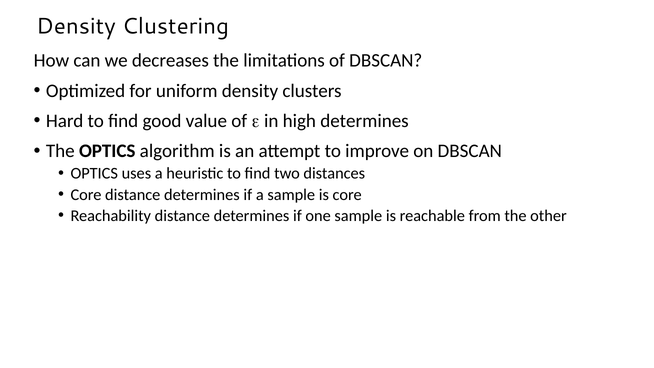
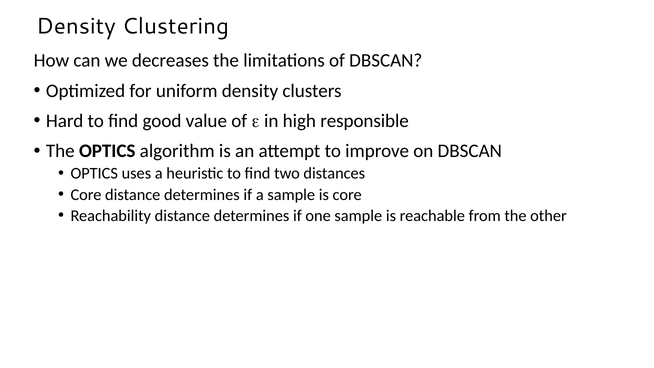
high determines: determines -> responsible (365, 121)
